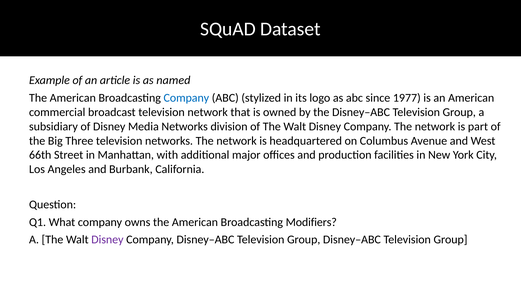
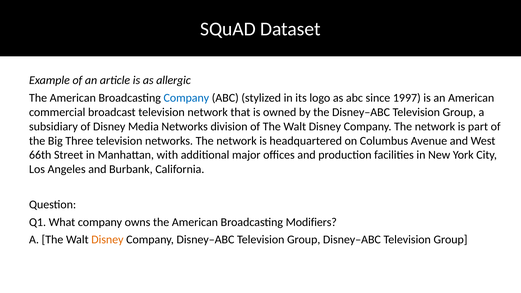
named: named -> allergic (174, 80)
1977: 1977 -> 1997 (407, 98)
Disney colour: purple -> orange (107, 240)
